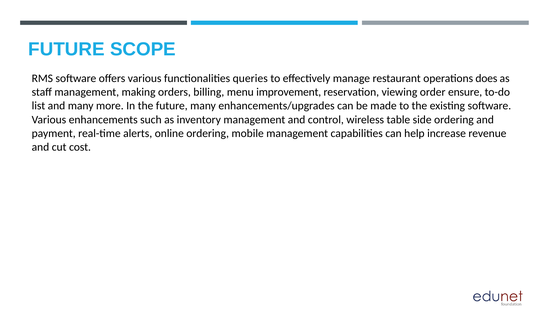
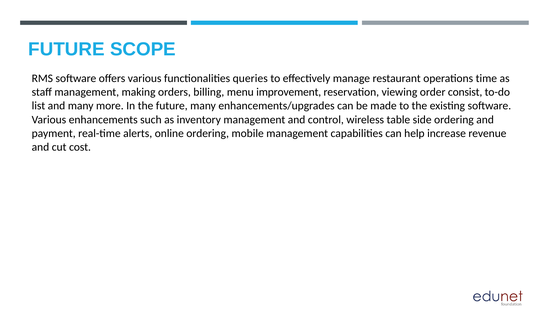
does: does -> time (486, 78)
ensure: ensure -> consist (465, 92)
